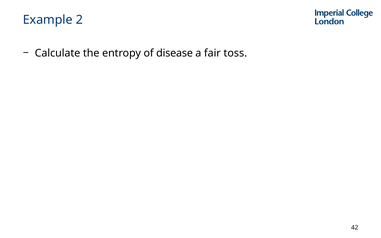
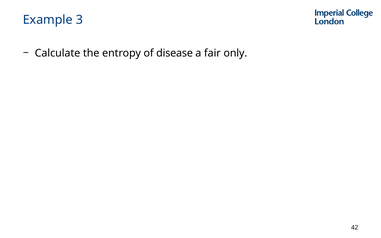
2: 2 -> 3 (79, 20)
toss: toss -> only (235, 53)
